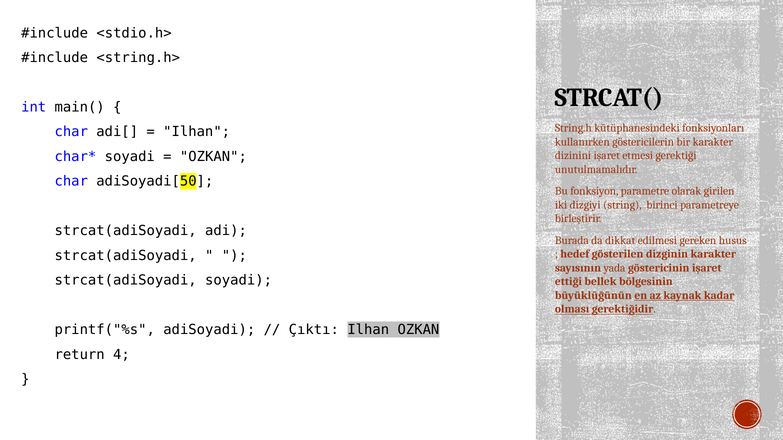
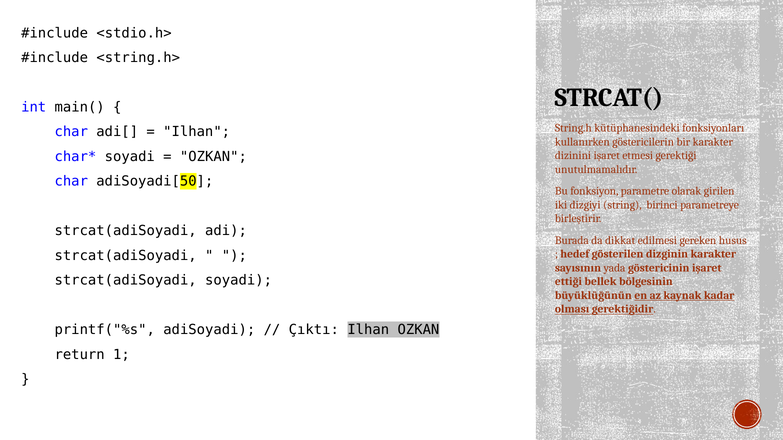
4: 4 -> 1 (121, 355)
